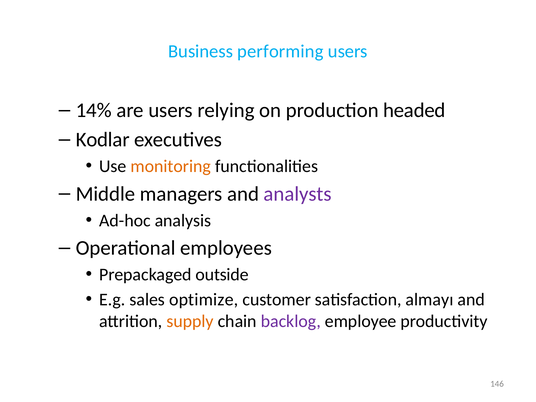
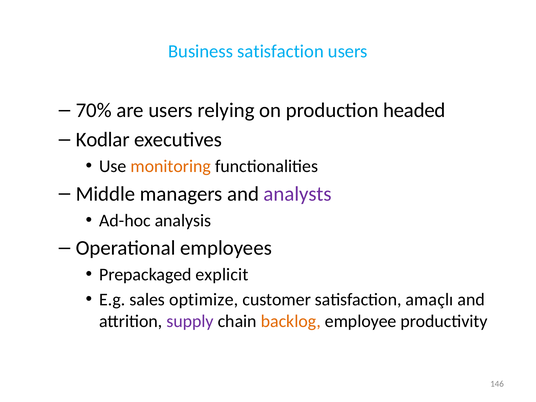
Business performing: performing -> satisfaction (281, 51)
14%: 14% -> 70% (94, 110)
outside: outside -> explicit (222, 275)
almayı: almayı -> amaçlı (429, 300)
supply colour: orange -> purple (190, 321)
backlog colour: purple -> orange (291, 321)
